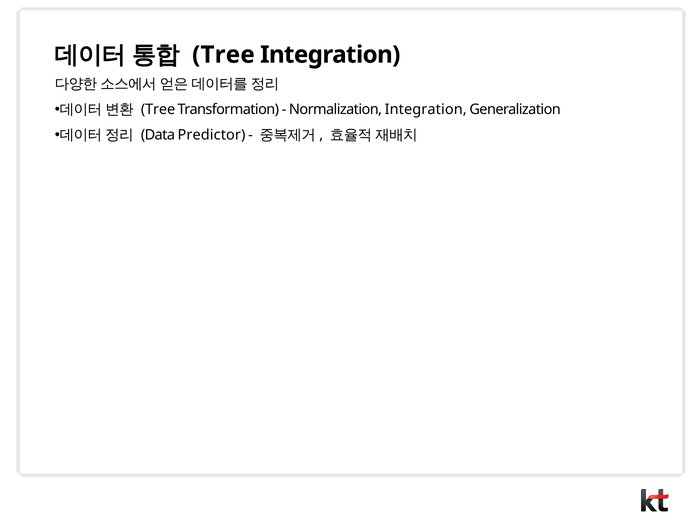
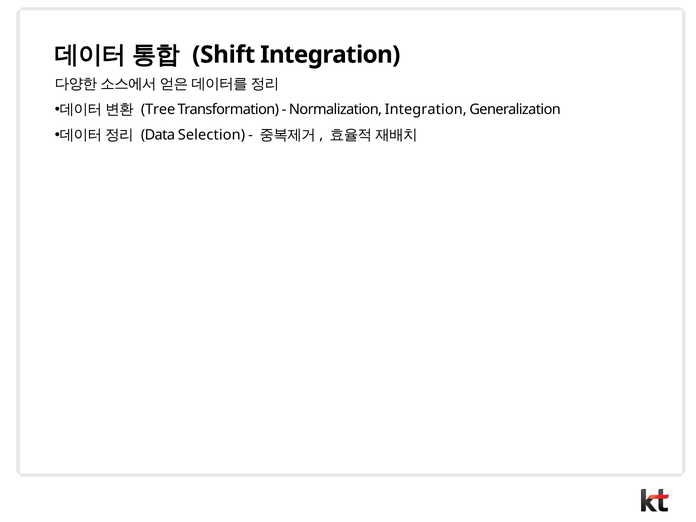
Tree: Tree -> Shift (224, 55)
Predictor: Predictor -> Selection (211, 135)
